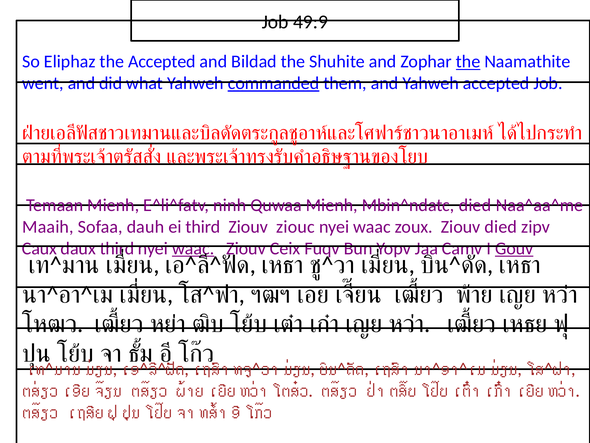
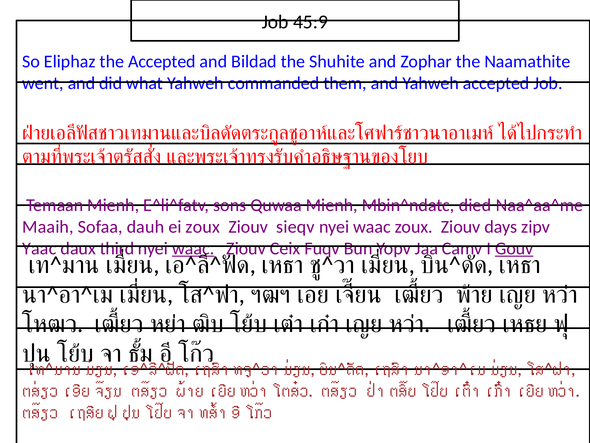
49:9: 49:9 -> 45:9 (311, 22)
the underline: present -> none (468, 62)
commanded underline: present -> none (274, 83)
ninh: ninh -> sons (230, 205)
ei third: third -> zoux (203, 227)
ziouc: ziouc -> sieqv (295, 227)
Ziouv died: died -> days (501, 227)
Caux: Caux -> Yaac (39, 248)
